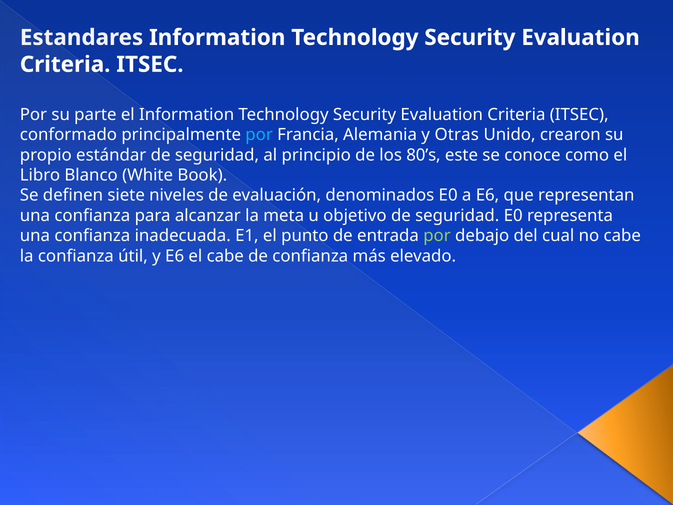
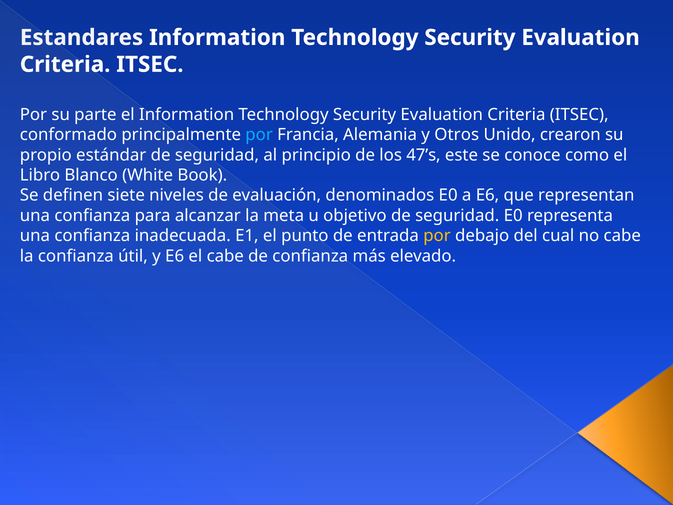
Otras: Otras -> Otros (457, 135)
80’s: 80’s -> 47’s (423, 155)
por colour: light green -> yellow (437, 236)
